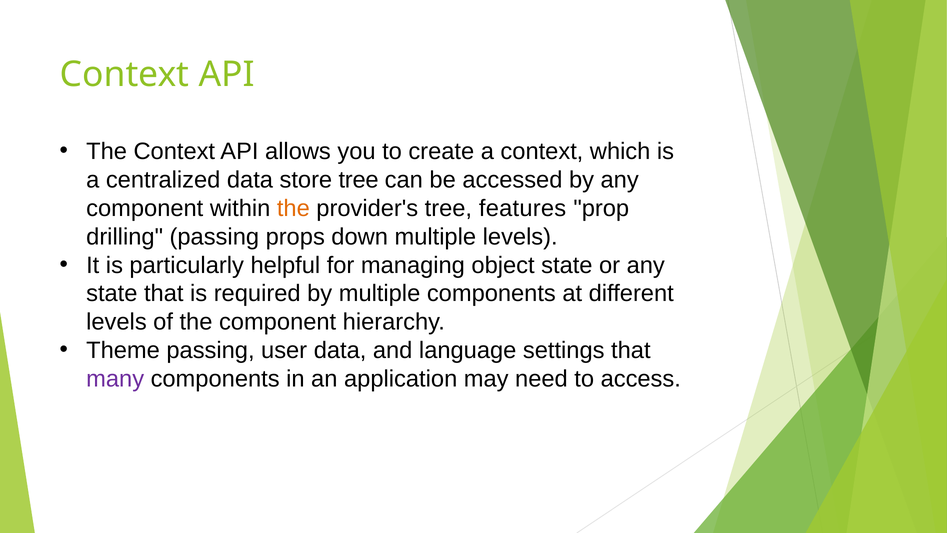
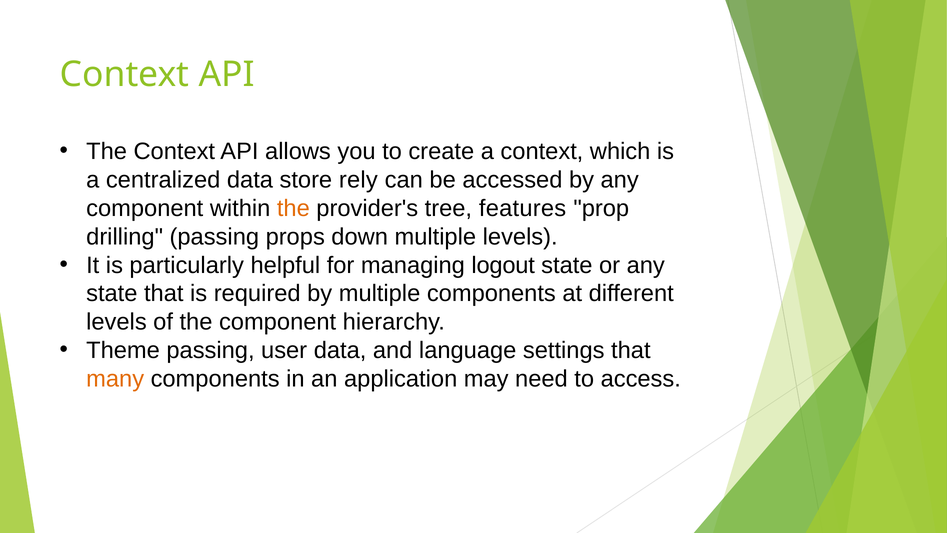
store tree: tree -> rely (358, 180)
object: object -> logout (503, 265)
many colour: purple -> orange (115, 379)
